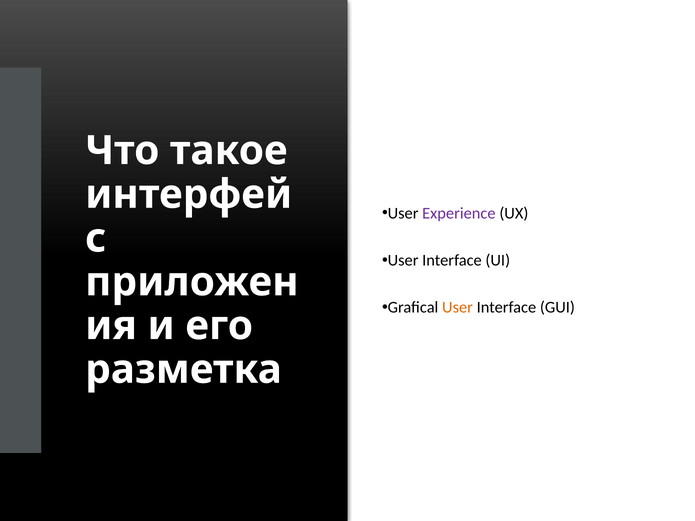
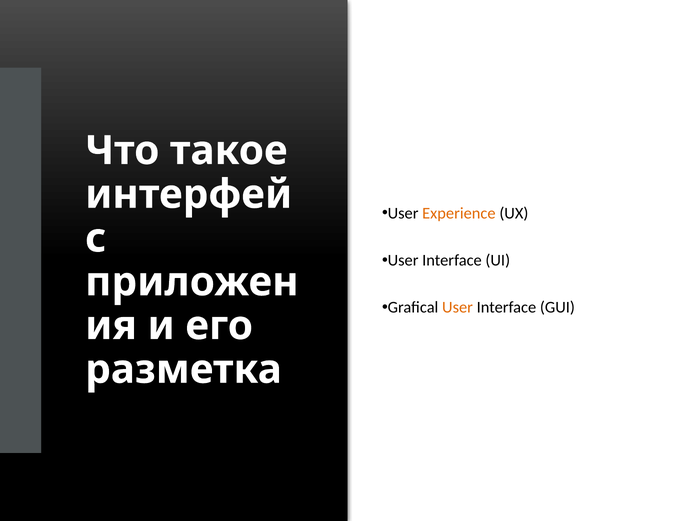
Experience colour: purple -> orange (459, 213)
